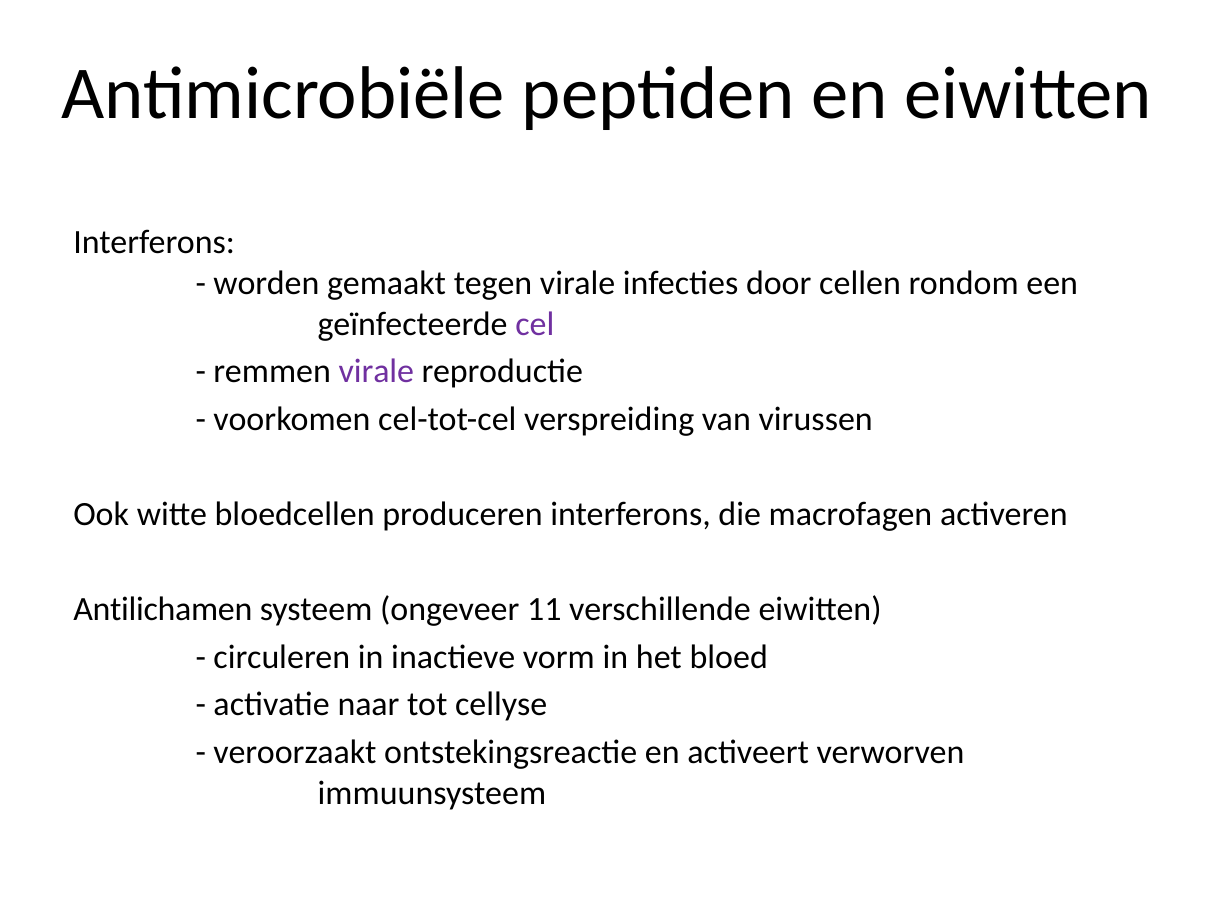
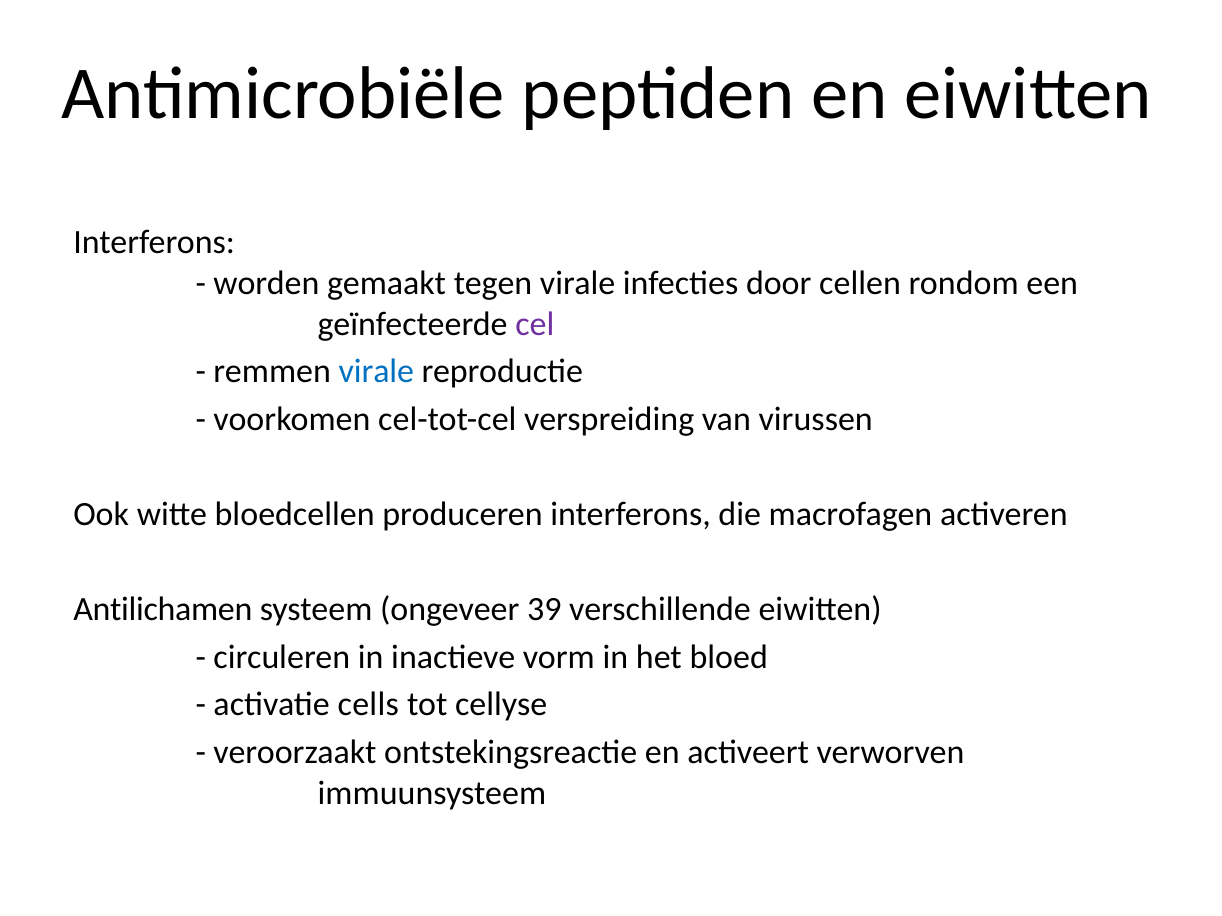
virale colour: purple -> blue (376, 372)
11: 11 -> 39 (544, 610)
naar: naar -> cells (368, 705)
